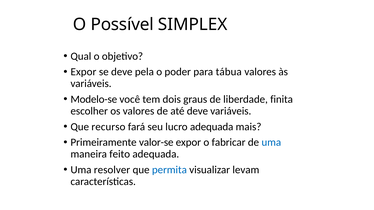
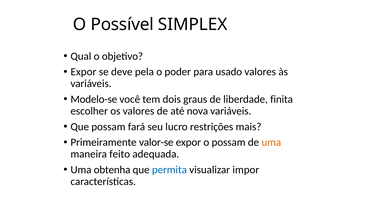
tábua: tábua -> usado (229, 72)
até deve: deve -> nova (197, 111)
Que recurso: recurso -> possam (108, 127)
lucro adequada: adequada -> restrições (212, 127)
o fabricar: fabricar -> possam (229, 143)
uma colour: blue -> orange (271, 143)
resolver: resolver -> obtenha (112, 170)
levam: levam -> impor (246, 170)
